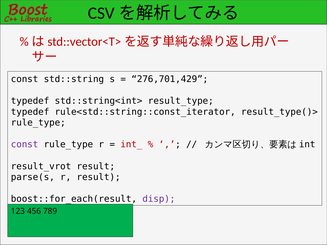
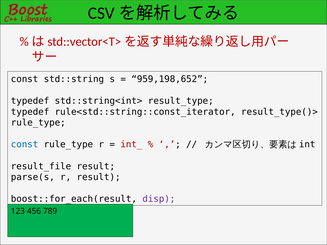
276,701,429: 276,701,429 -> 959,198,652 (170, 79)
const colour: purple -> blue (25, 145)
result_vrot: result_vrot -> result_file (41, 166)
